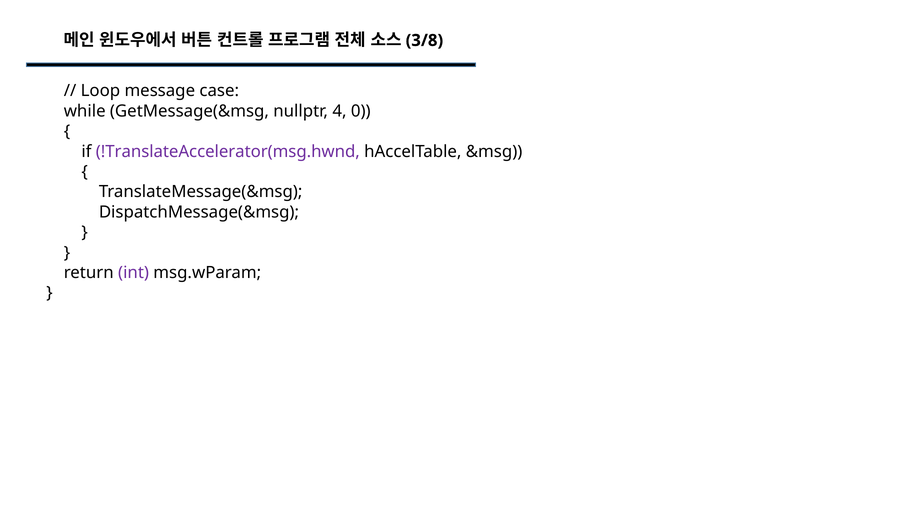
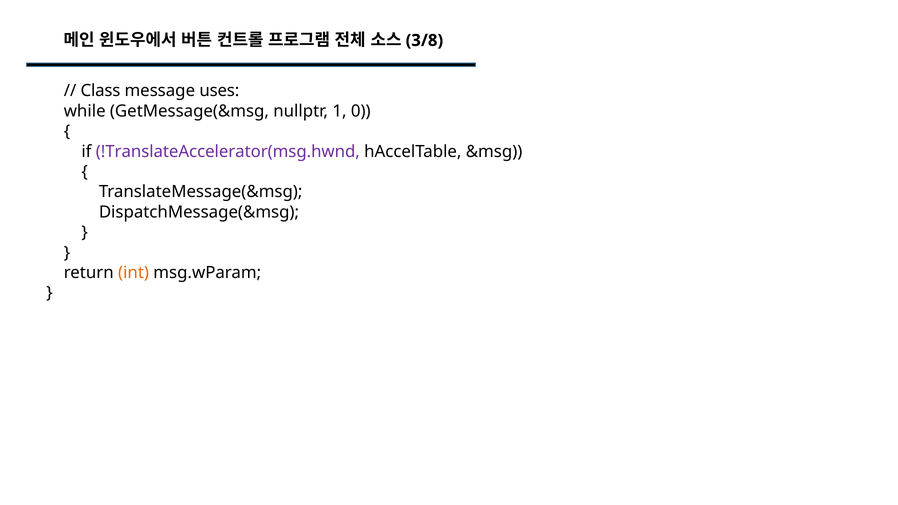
Loop: Loop -> Class (100, 91)
case: case -> uses (219, 91)
4: 4 -> 1 (339, 111)
int colour: purple -> orange (134, 273)
